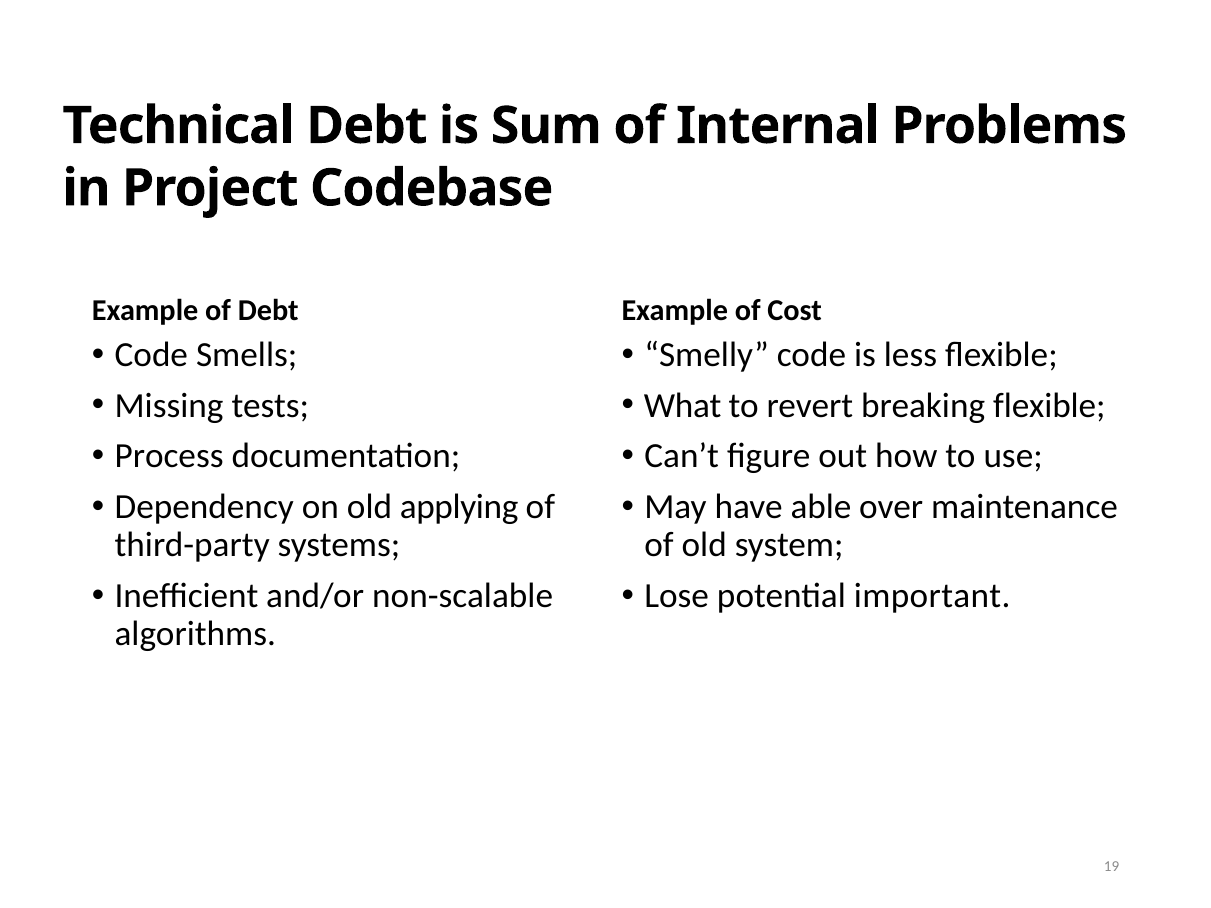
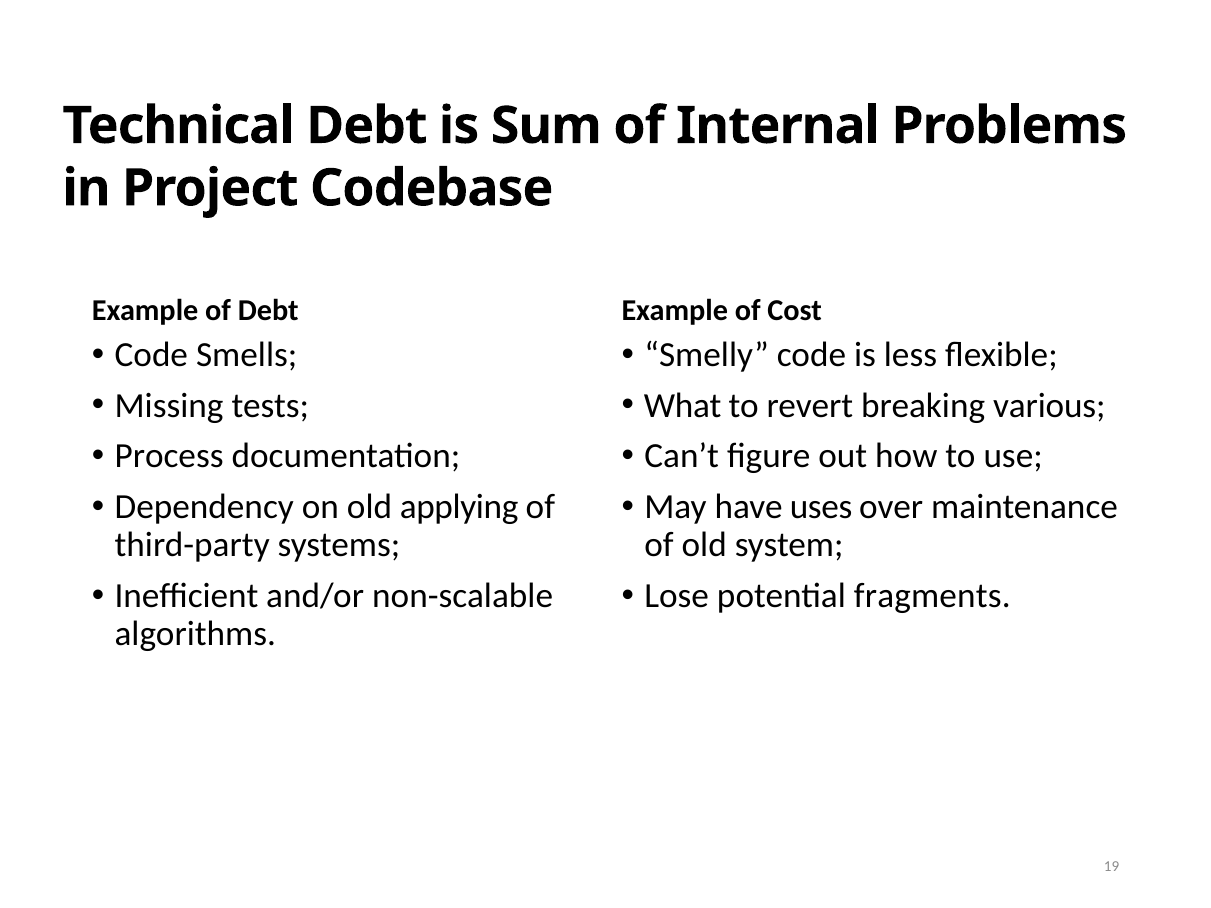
breaking flexible: flexible -> various (1049, 406)
able: able -> uses (821, 507)
important: important -> fragments (932, 596)
